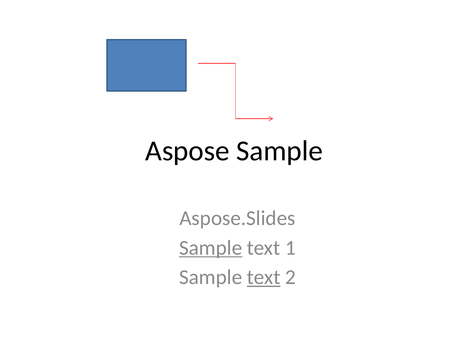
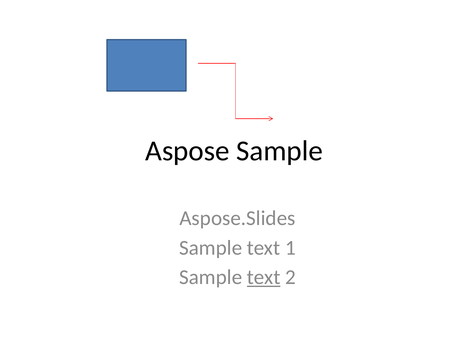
Sample underline: present -> none (211, 248)
